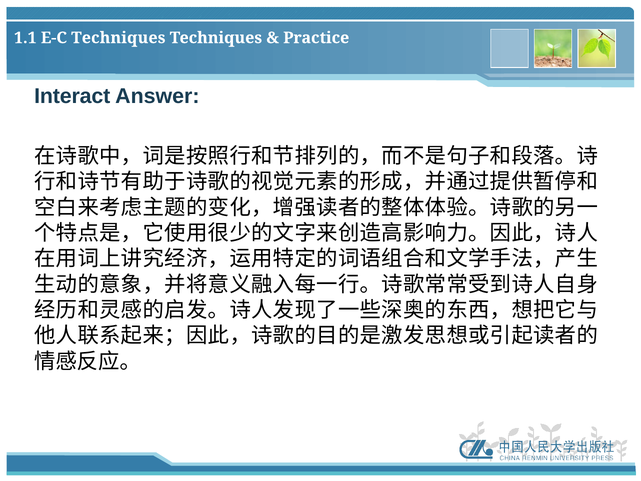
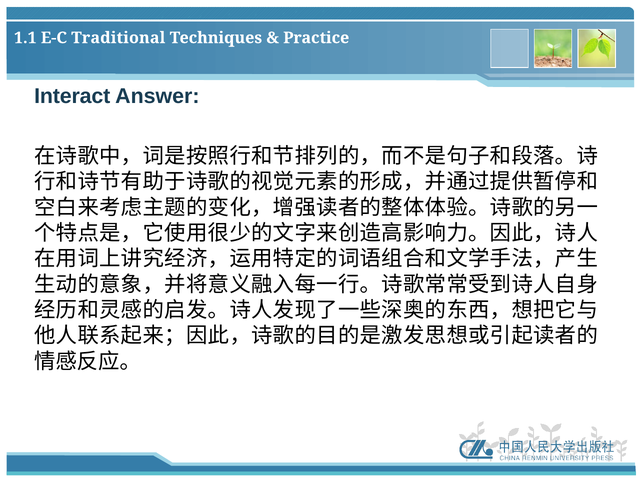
E-C Techniques: Techniques -> Traditional (118, 38)
